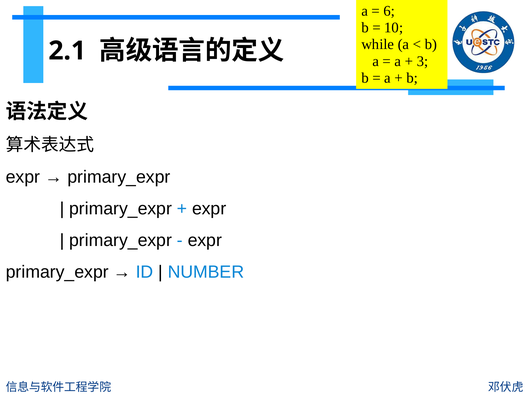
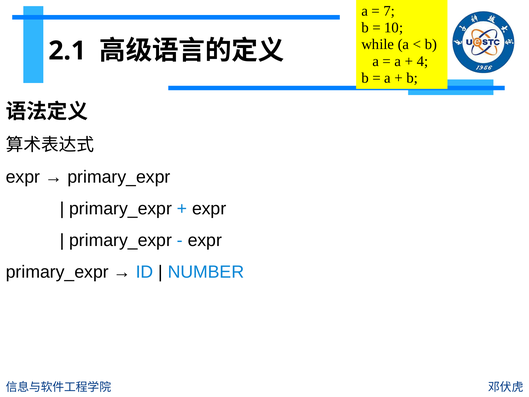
6: 6 -> 7 (389, 11)
3: 3 -> 4 (422, 61)
